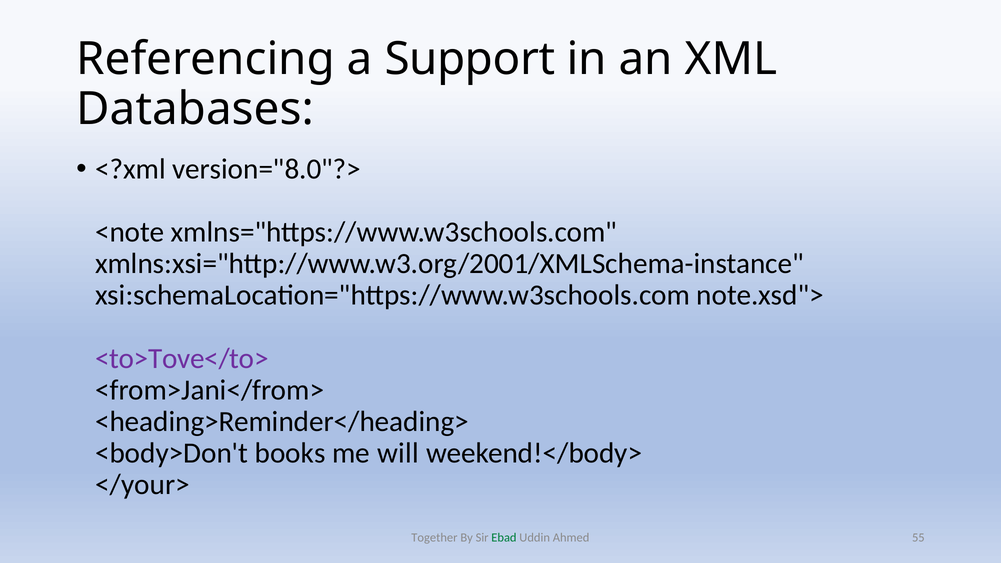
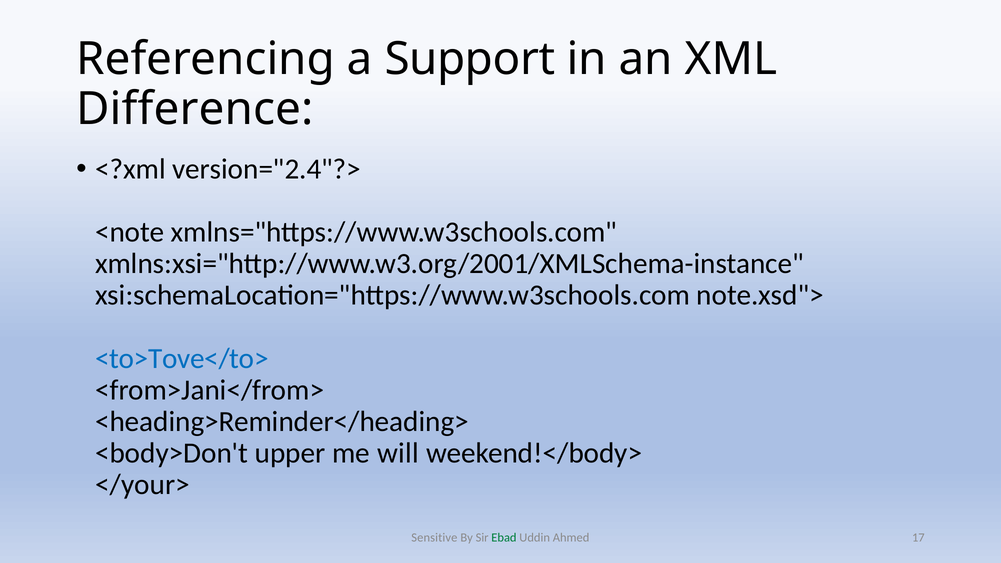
Databases: Databases -> Difference (195, 109)
version="8.0"?>: version="8.0"?> -> version="2.4"?> (267, 169)
<to>Tove</to> colour: purple -> blue (182, 358)
books: books -> upper (290, 453)
Together: Together -> Sensitive (434, 538)
55: 55 -> 17 (918, 538)
